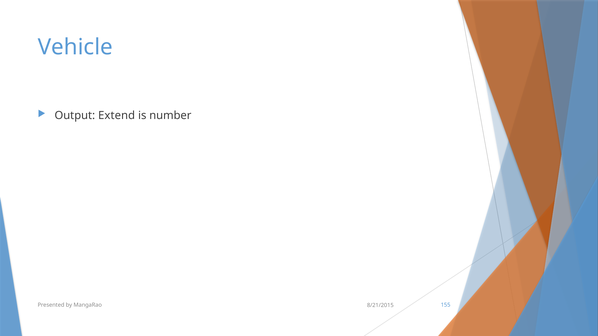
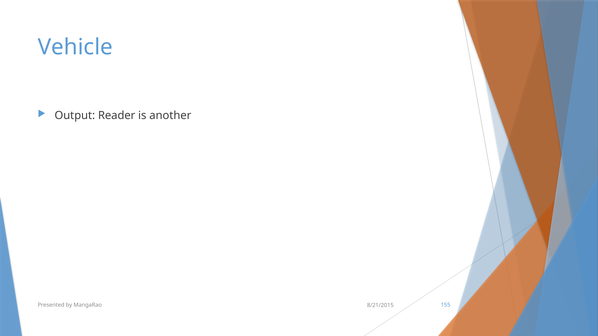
Extend: Extend -> Reader (117, 116)
number: number -> another (170, 116)
